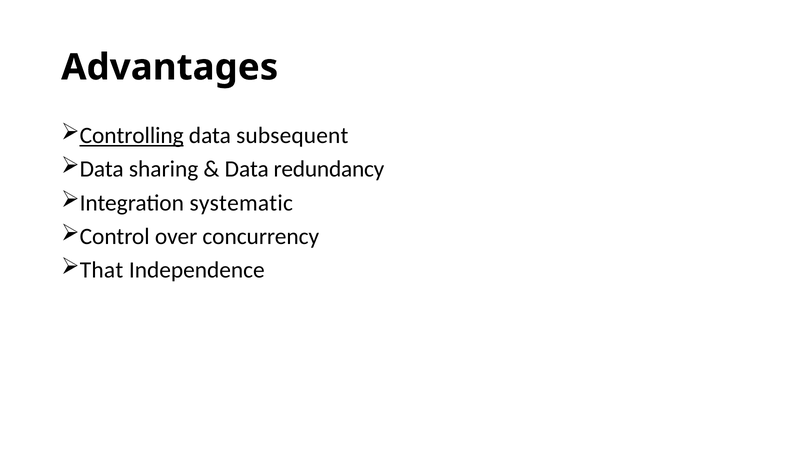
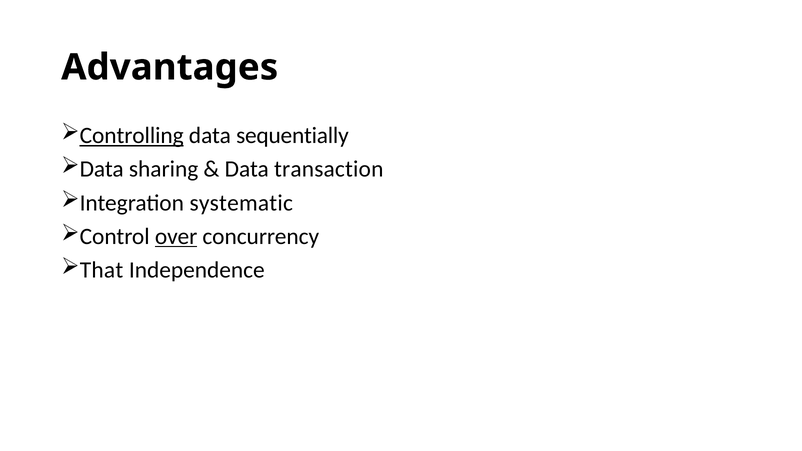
subsequent: subsequent -> sequentially (292, 136)
redundancy: redundancy -> transaction (329, 169)
over underline: none -> present (176, 236)
